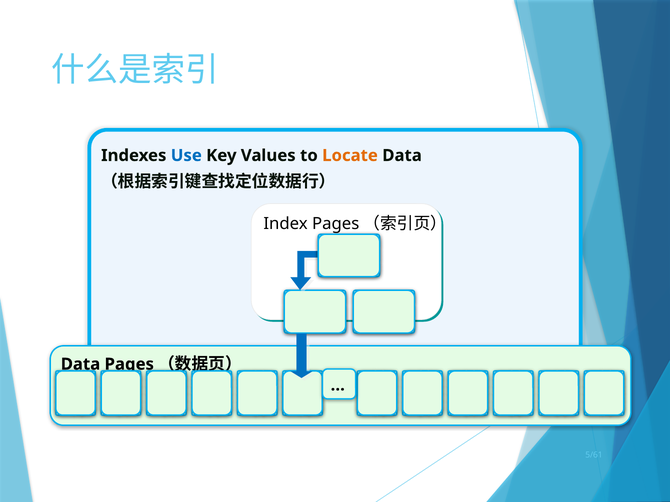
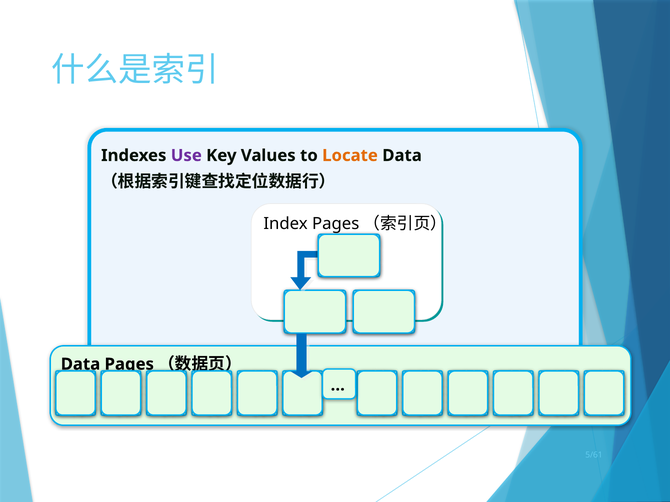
Use colour: blue -> purple (186, 156)
